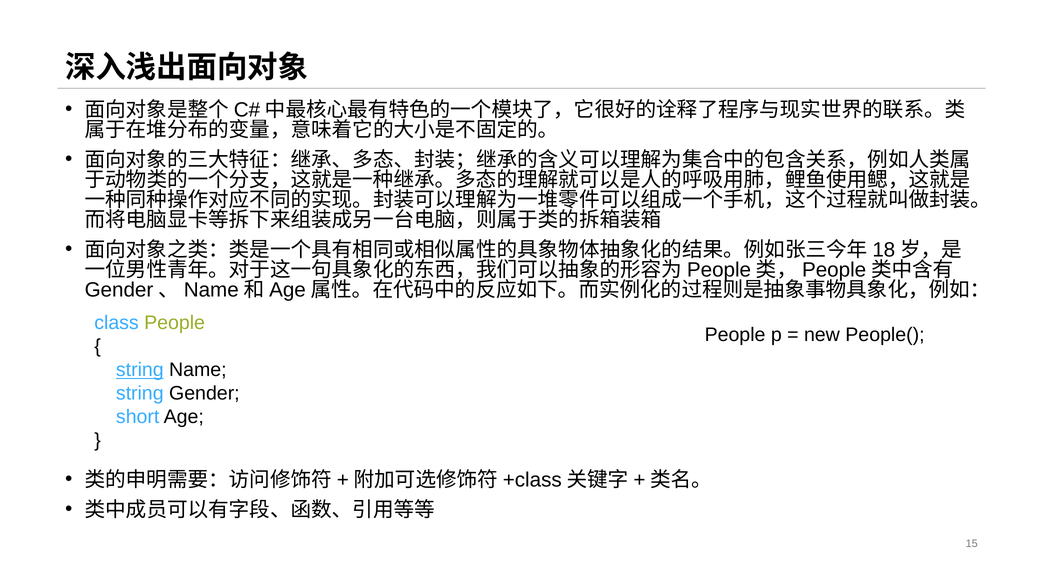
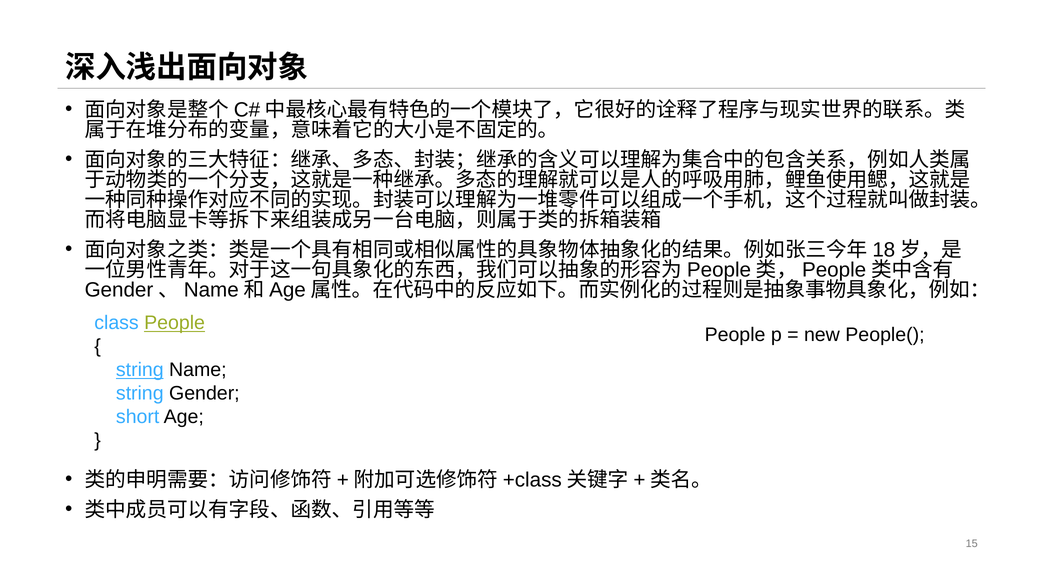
People underline: none -> present (175, 323)
